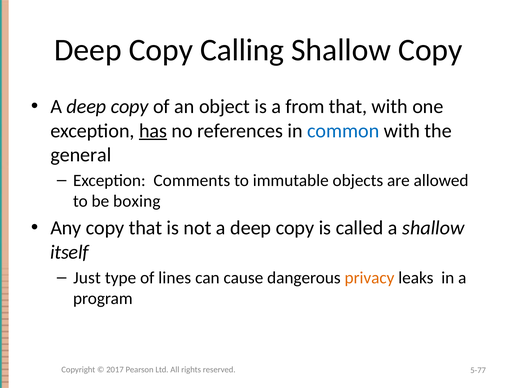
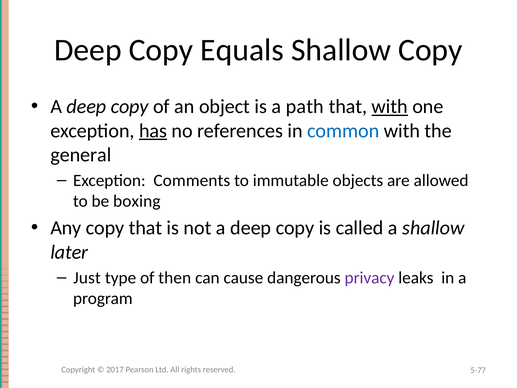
Calling: Calling -> Equals (242, 50)
from: from -> path (305, 107)
with underline: none -> present (390, 107)
itself: itself -> later (69, 252)
lines: lines -> then (175, 278)
privacy colour: orange -> purple (370, 278)
